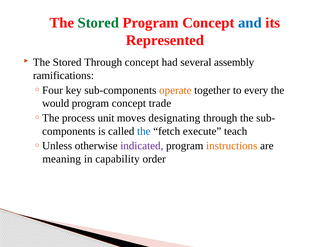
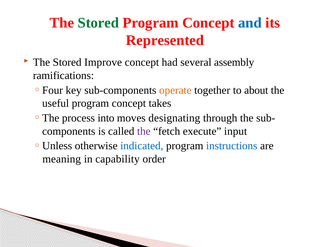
Stored Through: Through -> Improve (103, 62)
every: every -> about (256, 90)
would: would -> useful (56, 104)
trade: trade -> takes (160, 104)
unit: unit -> into (106, 118)
the colour: blue -> purple (144, 131)
teach: teach -> input (236, 131)
indicated colour: purple -> blue (142, 146)
instructions colour: orange -> blue (232, 146)
